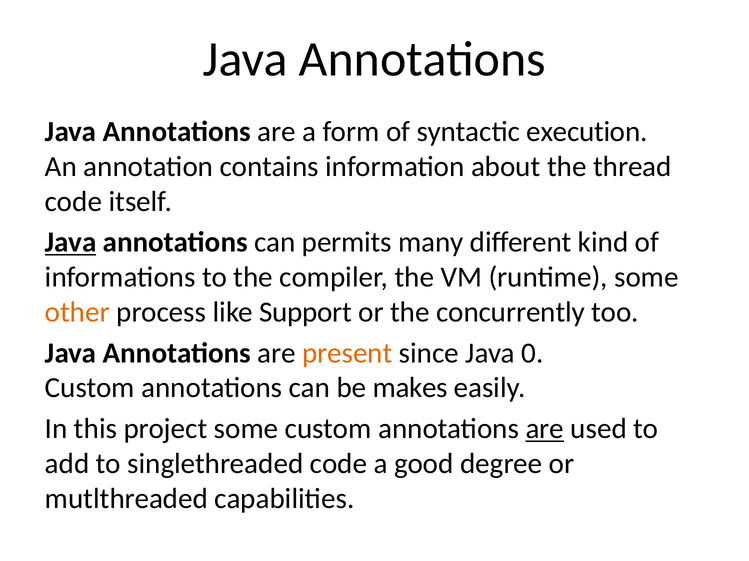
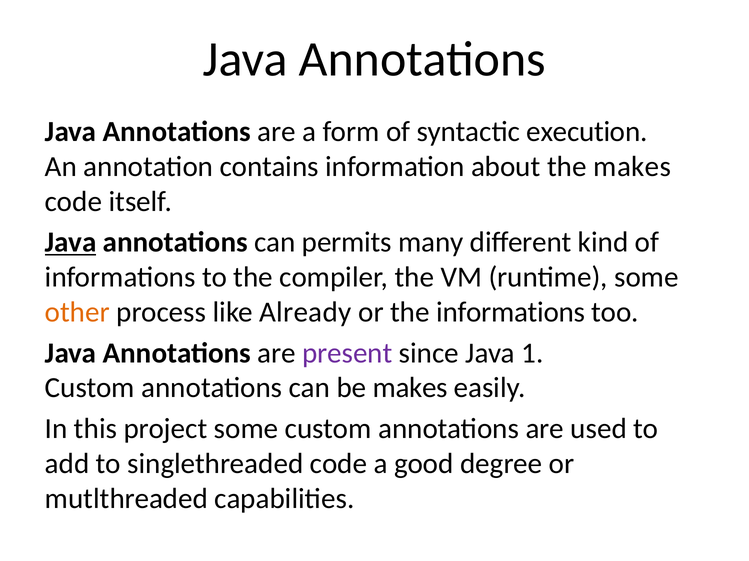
the thread: thread -> makes (632, 167)
Support: Support -> Already (305, 313)
the concurrently: concurrently -> informations (511, 313)
present colour: orange -> purple (347, 353)
0: 0 -> 1 (532, 353)
are underline: present -> none (545, 429)
